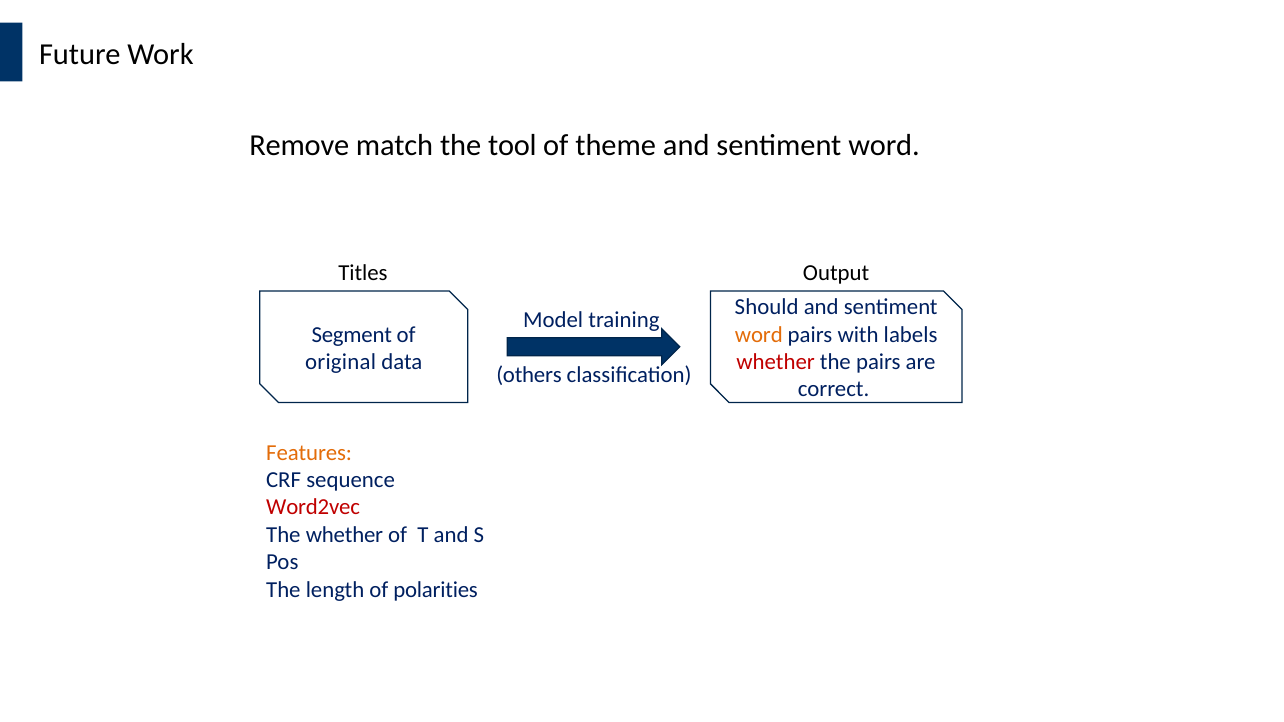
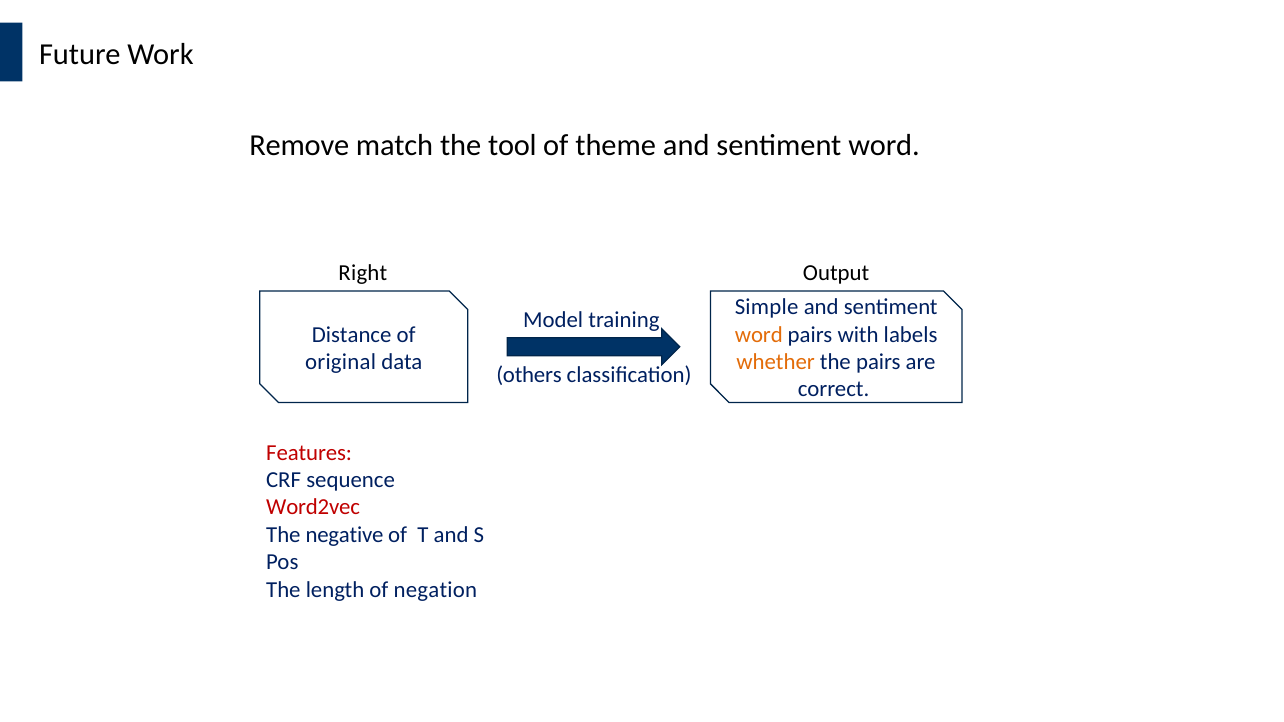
Titles: Titles -> Right (363, 273)
Should: Should -> Simple (767, 307)
Segment: Segment -> Distance (352, 335)
whether colour: red -> orange (776, 362)
Features colour: orange -> red (309, 453)
The whether: whether -> negative (344, 535)
polarities: polarities -> negation (435, 590)
